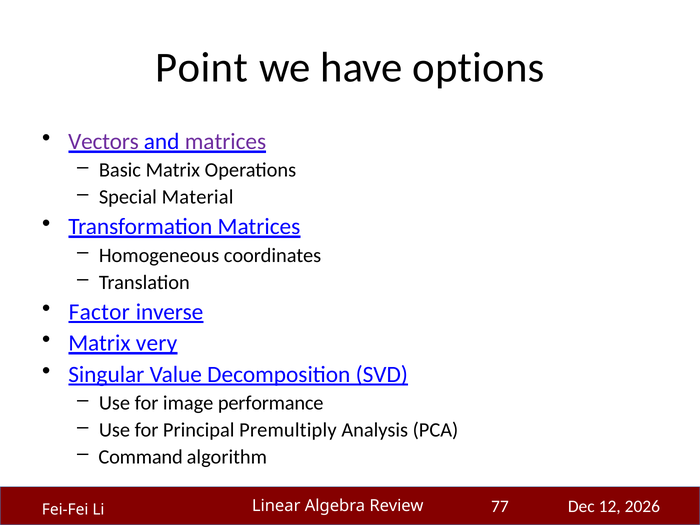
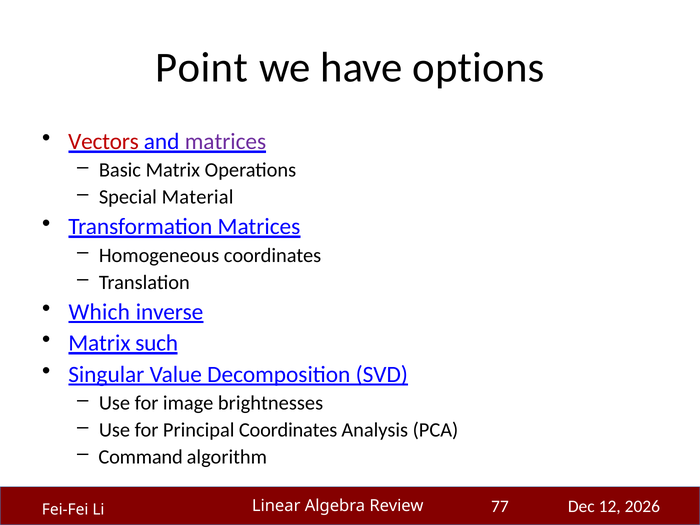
Vectors colour: purple -> red (103, 142)
Factor: Factor -> Which (99, 312)
very: very -> such (157, 343)
performance: performance -> brightnesses (271, 403)
Principal Premultiply: Premultiply -> Coordinates (288, 430)
